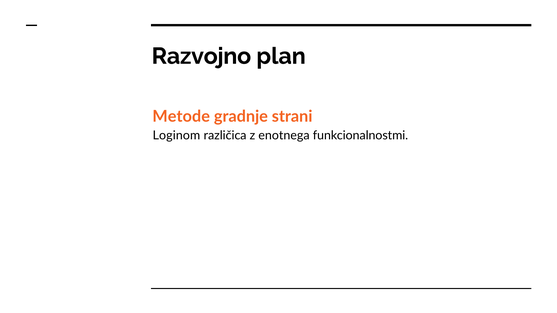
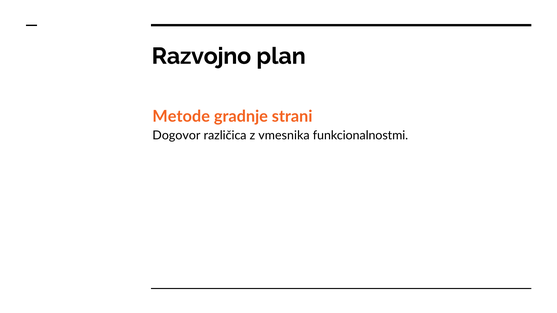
Loginom: Loginom -> Dogovor (176, 136)
enotnega: enotnega -> vmesnika (284, 136)
